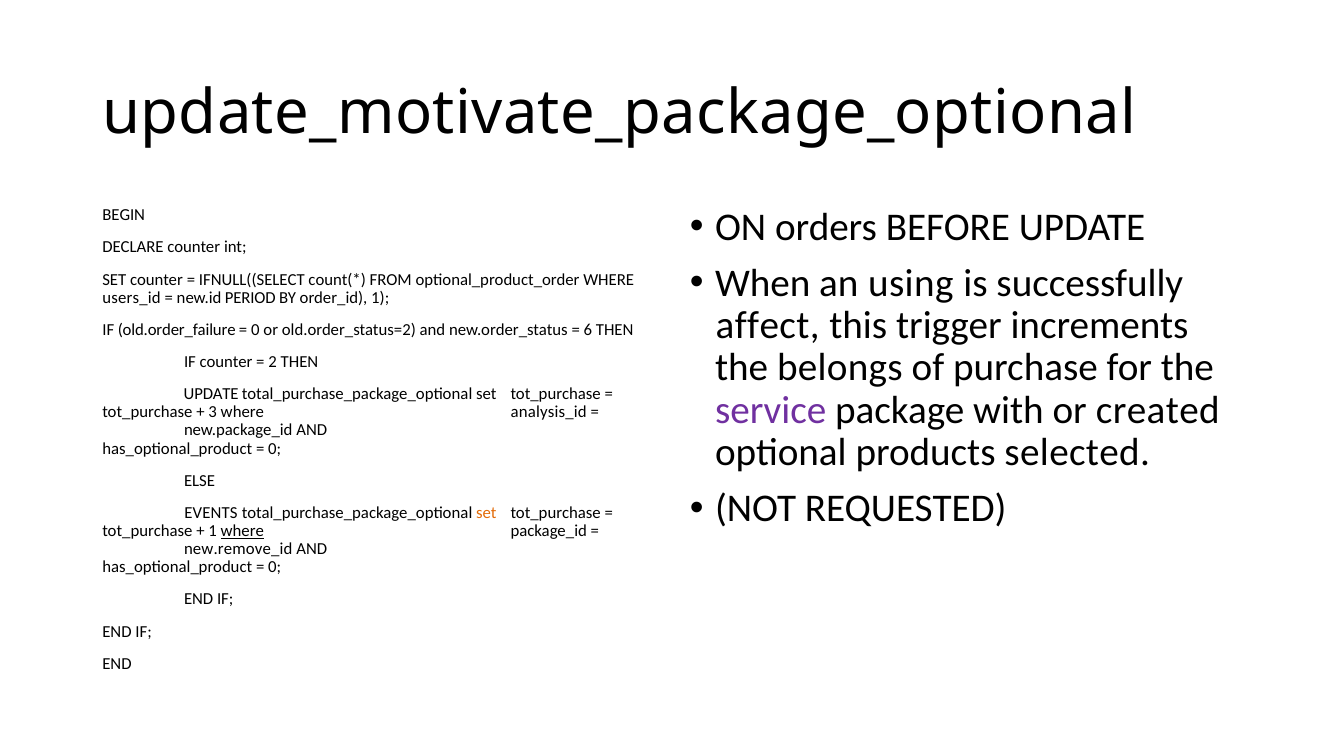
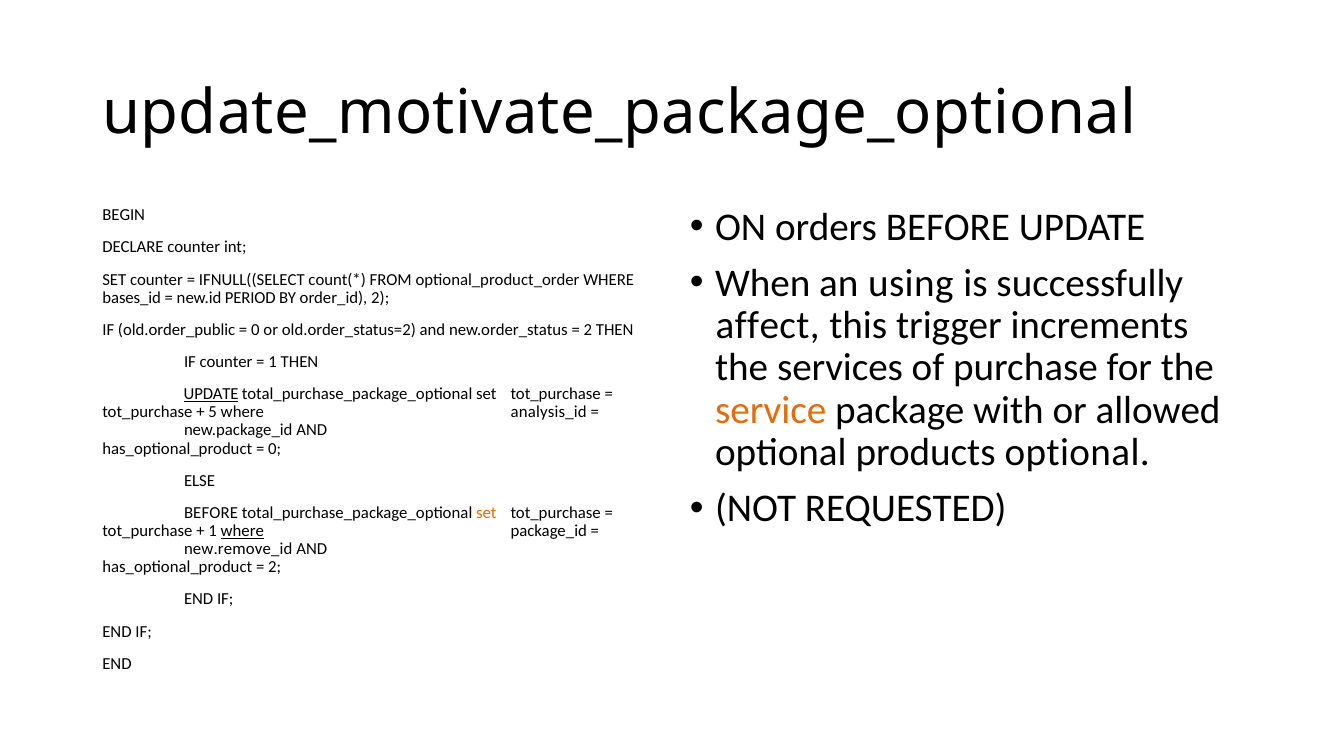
users_id: users_id -> bases_id (132, 297)
order_id 1: 1 -> 2 (380, 297)
old.order_failure: old.order_failure -> old.order_public (177, 330)
6: 6 -> 2 (588, 330)
belongs: belongs -> services (840, 368)
2: 2 -> 1 (273, 362)
UPDATE underline: none -> present (211, 394)
service colour: purple -> orange (771, 410)
created: created -> allowed (1158, 410)
3: 3 -> 5 (213, 412)
products selected: selected -> optional (1077, 452)
EVENTS: EVENTS -> BEFORE (211, 512)
0: 0 -> 2 (275, 567)
